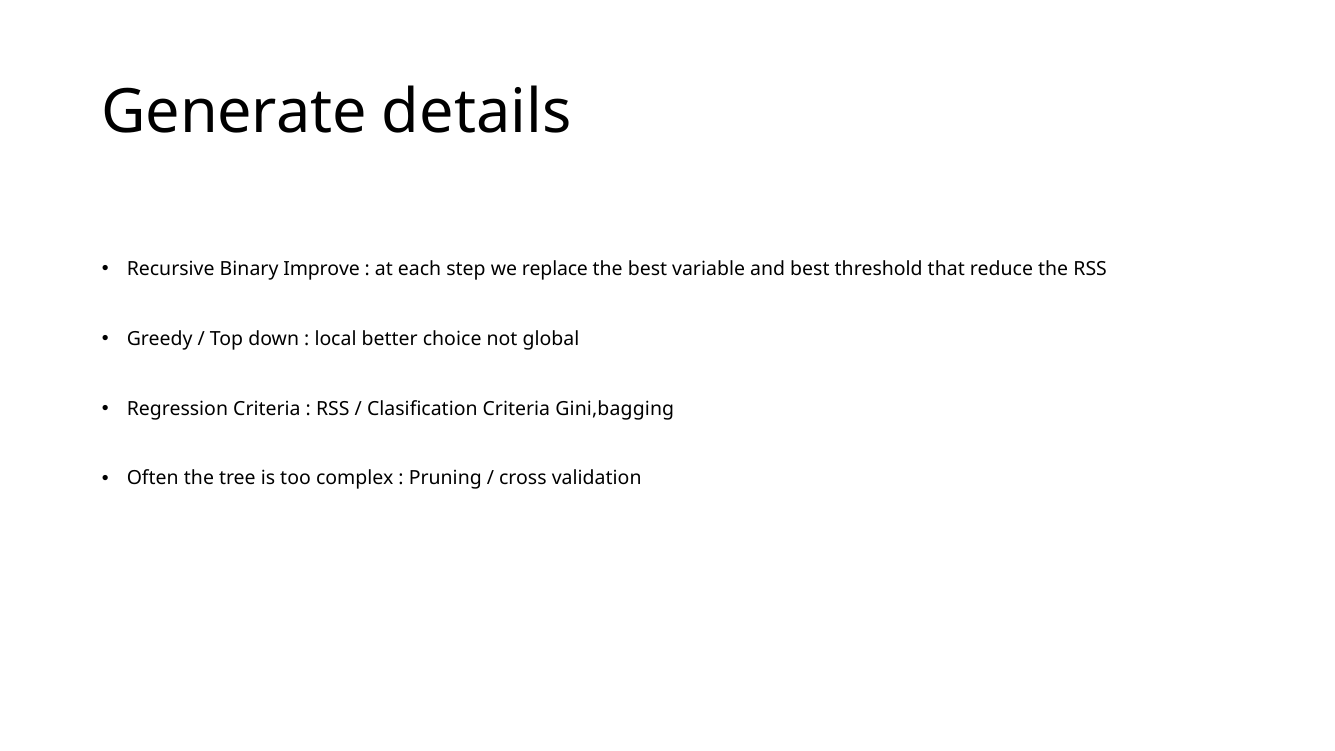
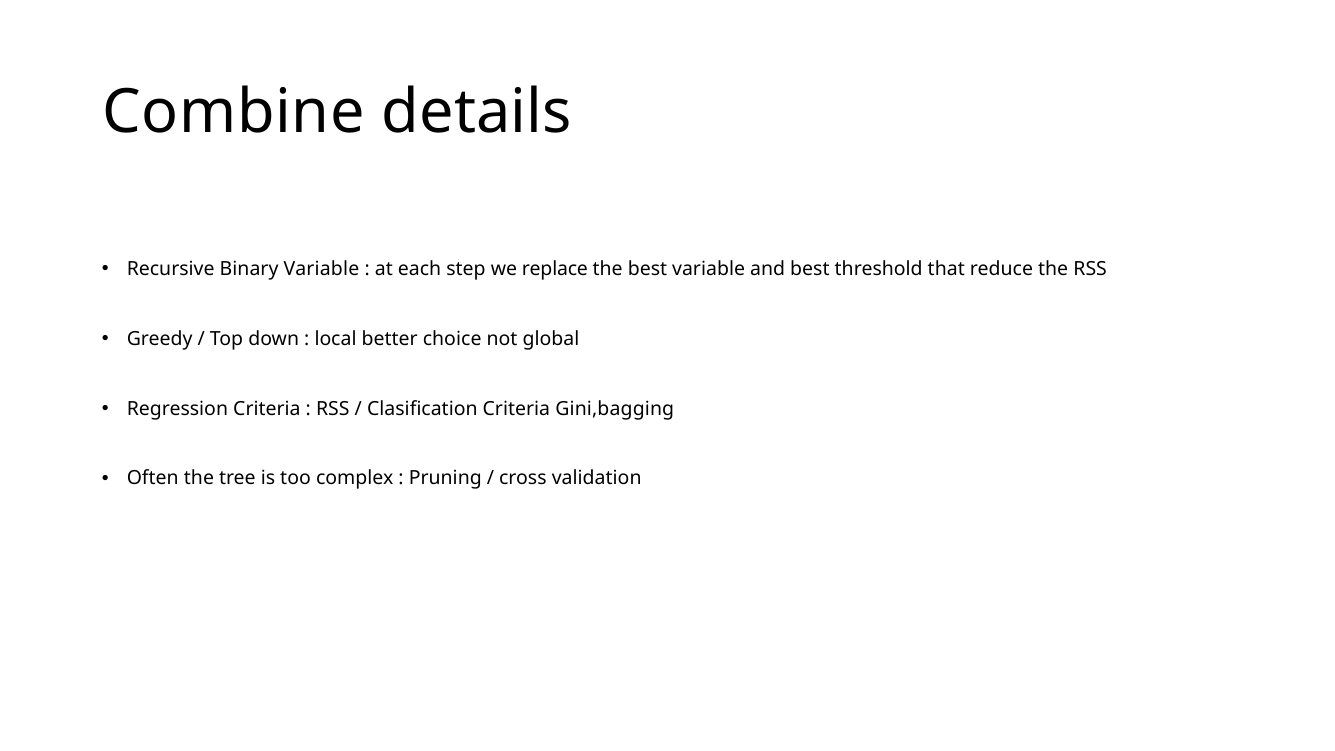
Generate: Generate -> Combine (234, 112)
Binary Improve: Improve -> Variable (321, 269)
